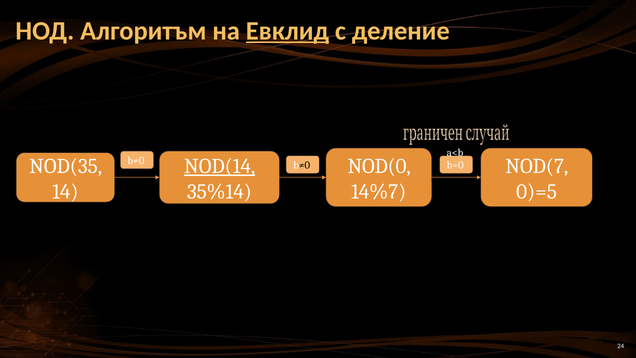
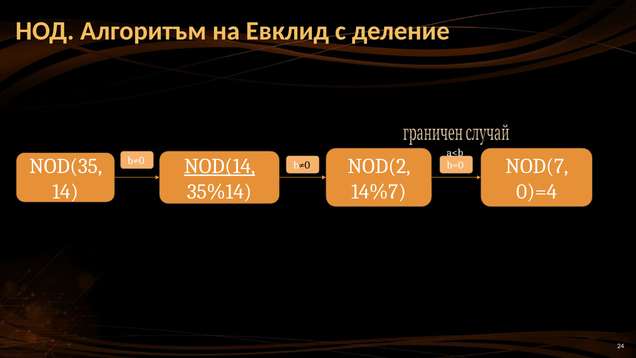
Евклид underline: present -> none (287, 31)
NOD(0: NOD(0 -> NOD(2 (379, 166)
0)=5: 0)=5 -> 0)=4 (537, 191)
